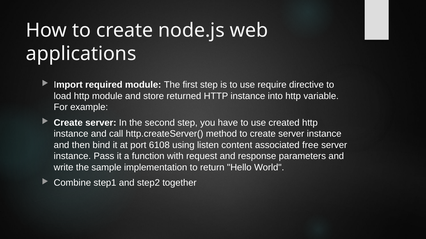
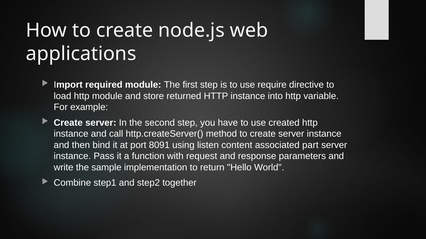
6108: 6108 -> 8091 (159, 145)
free: free -> part (310, 145)
